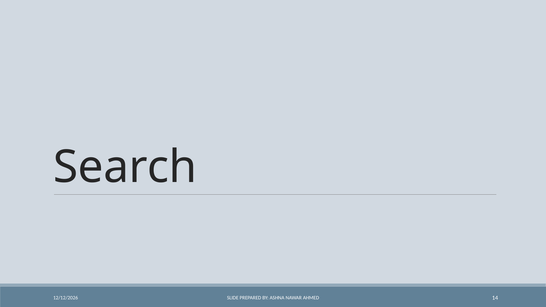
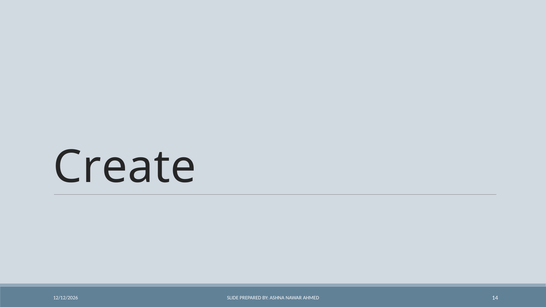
Search: Search -> Create (125, 167)
